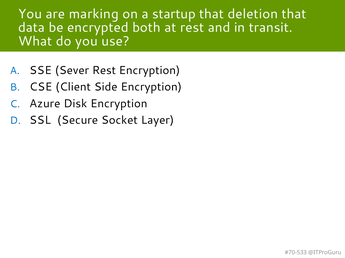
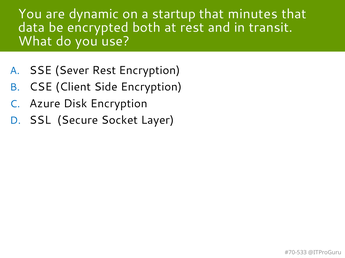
marking: marking -> dynamic (94, 14)
deletion: deletion -> minutes (253, 14)
